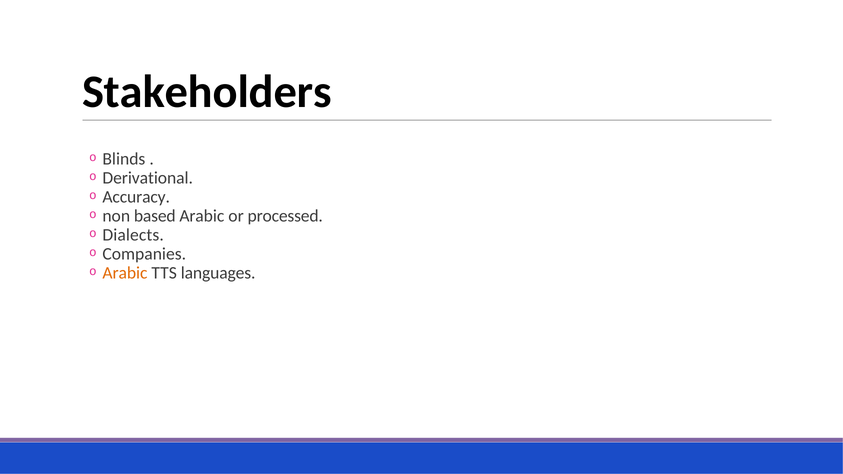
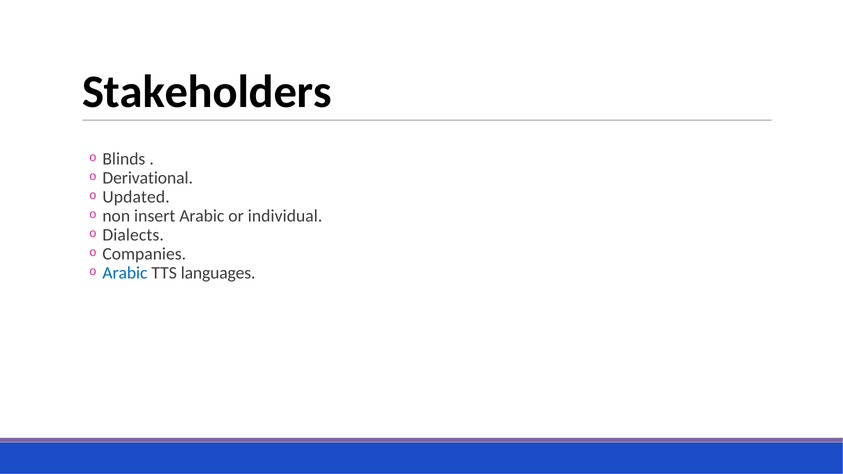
Accuracy: Accuracy -> Updated (136, 197)
based: based -> insert (155, 216)
processed: processed -> individual (285, 216)
Arabic colour: orange -> blue (125, 273)
